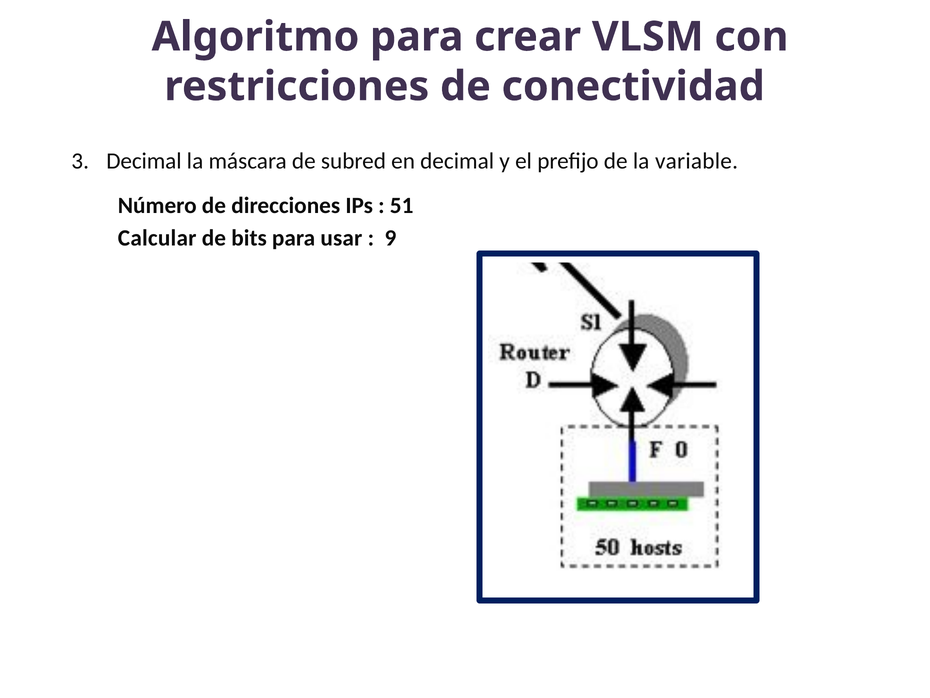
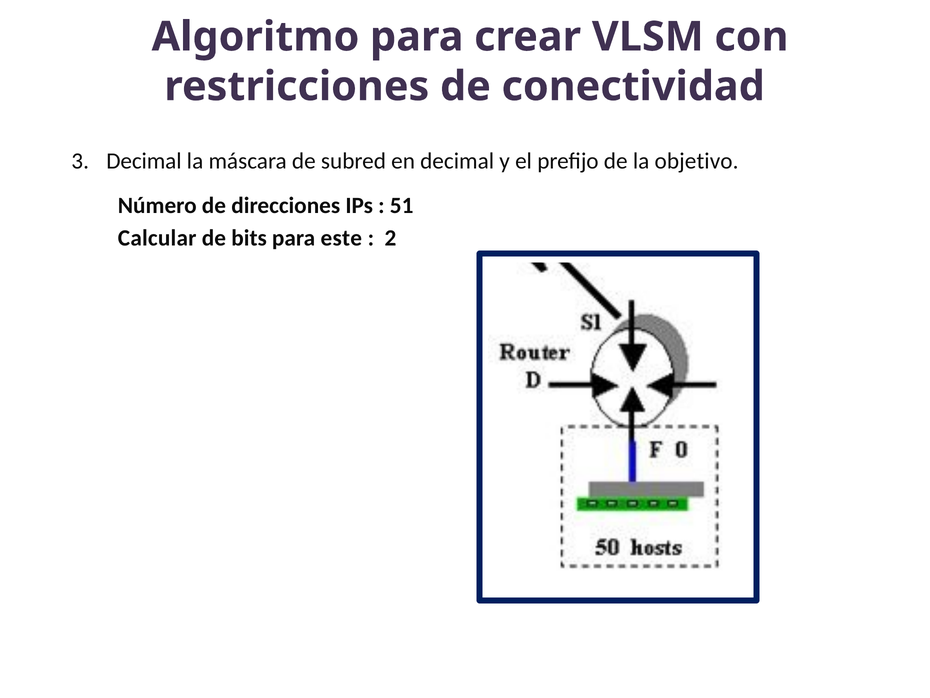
variable: variable -> objetivo (697, 161)
usar: usar -> este (341, 238)
9: 9 -> 2 (390, 238)
